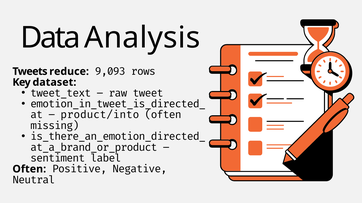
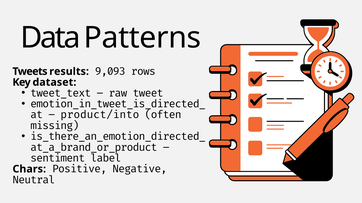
Analysis: Analysis -> Patterns (142, 38)
reduce: reduce -> results (69, 72)
Often: Often -> Chars (29, 169)
